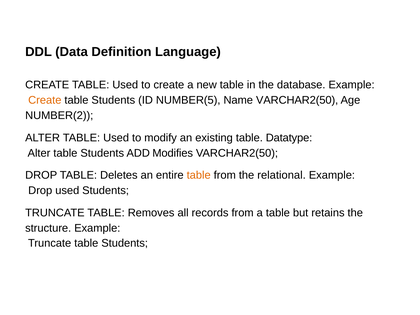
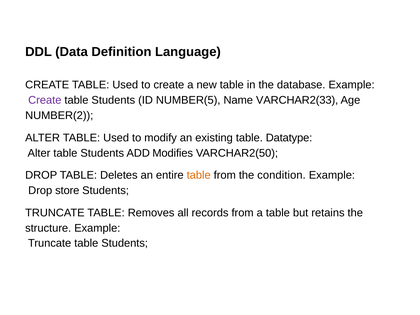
Create colour: orange -> purple (45, 100)
Name VARCHAR2(50: VARCHAR2(50 -> VARCHAR2(33 (297, 100)
relational: relational -> condition (281, 175)
Drop used: used -> store (67, 191)
